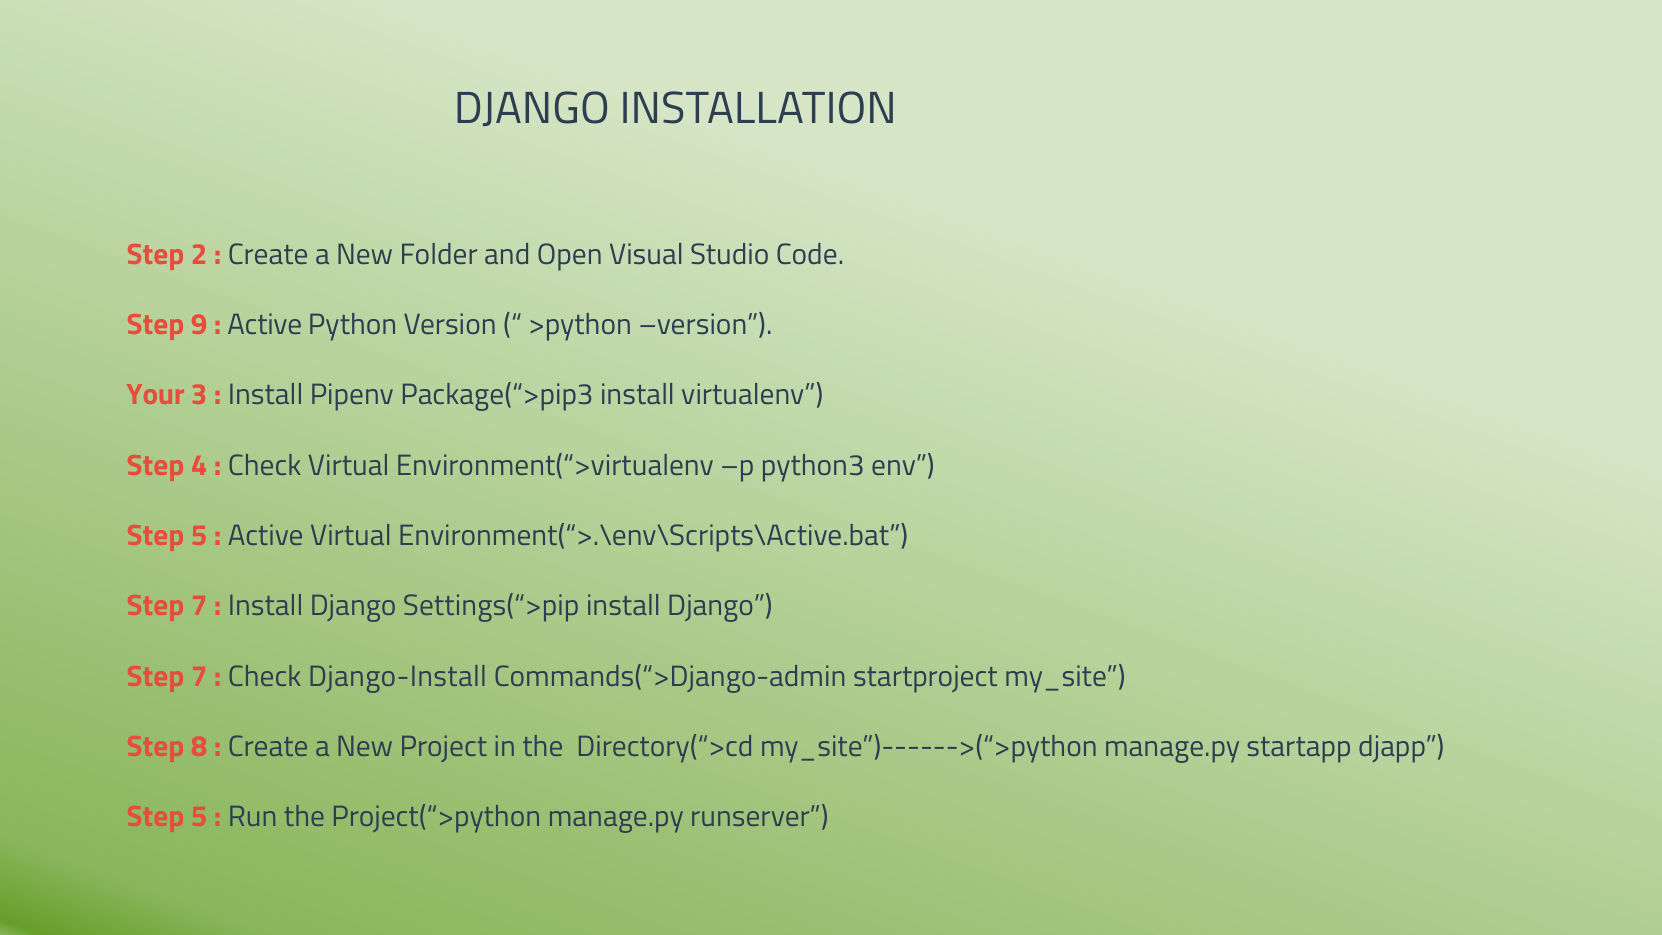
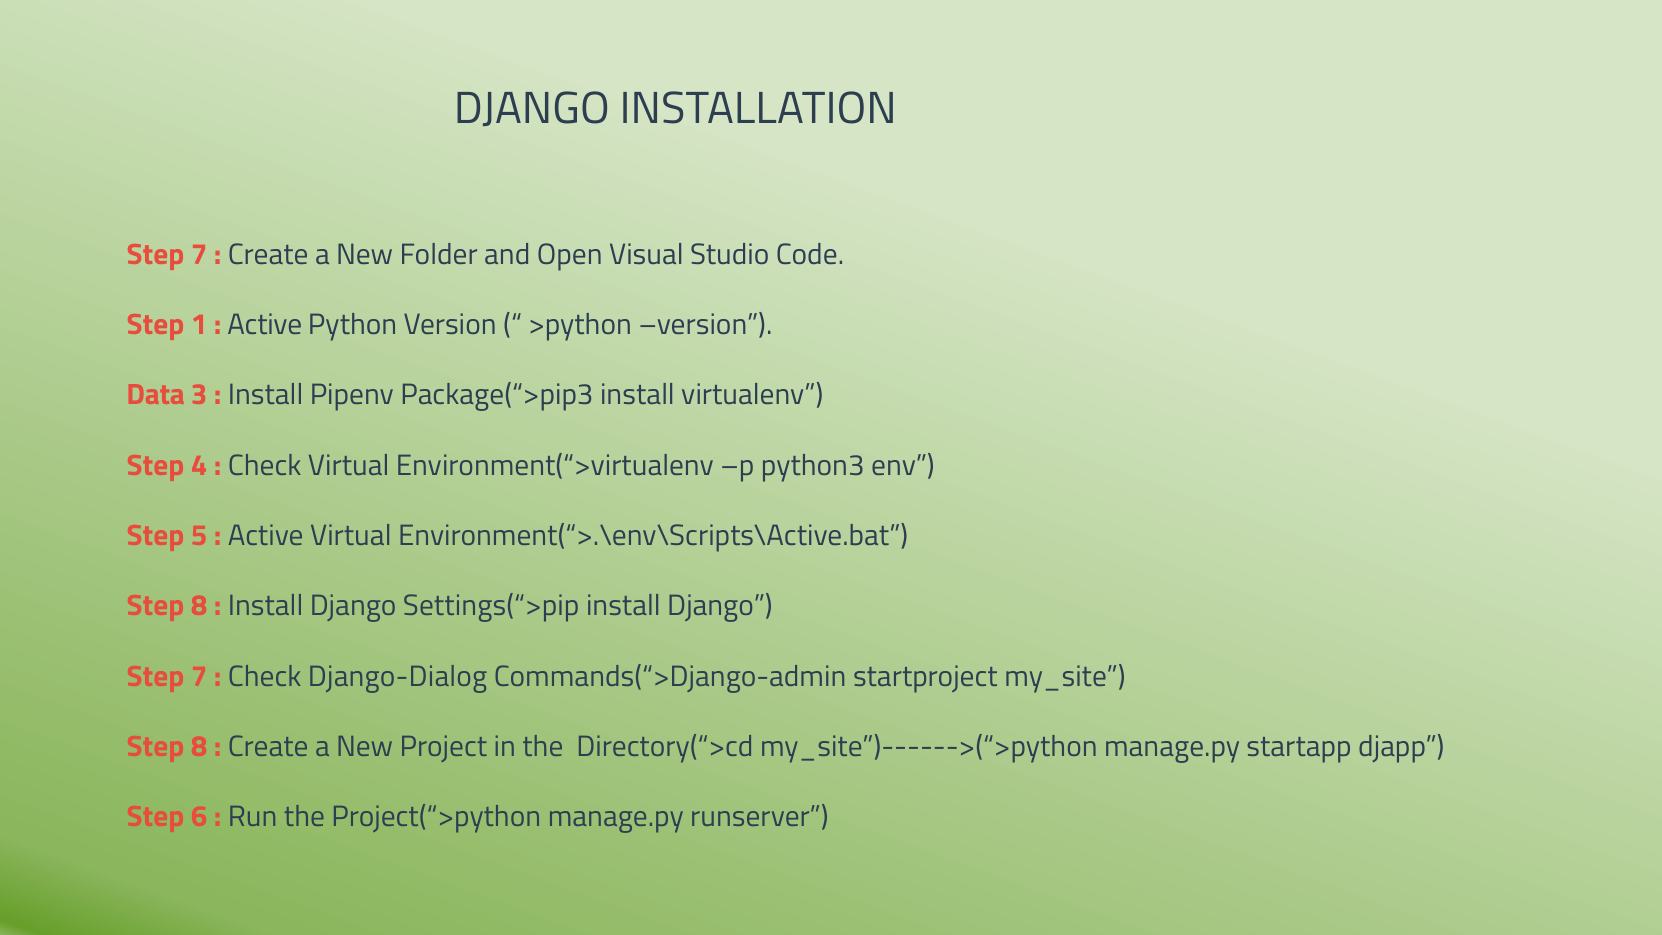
2: 2 -> 7 (199, 254)
9: 9 -> 1 (199, 325)
Your: Your -> Data (156, 395)
7: 7 -> 8 (199, 606)
Django-Install: Django-Install -> Django-Dialog (398, 676)
5: 5 -> 6 (199, 817)
